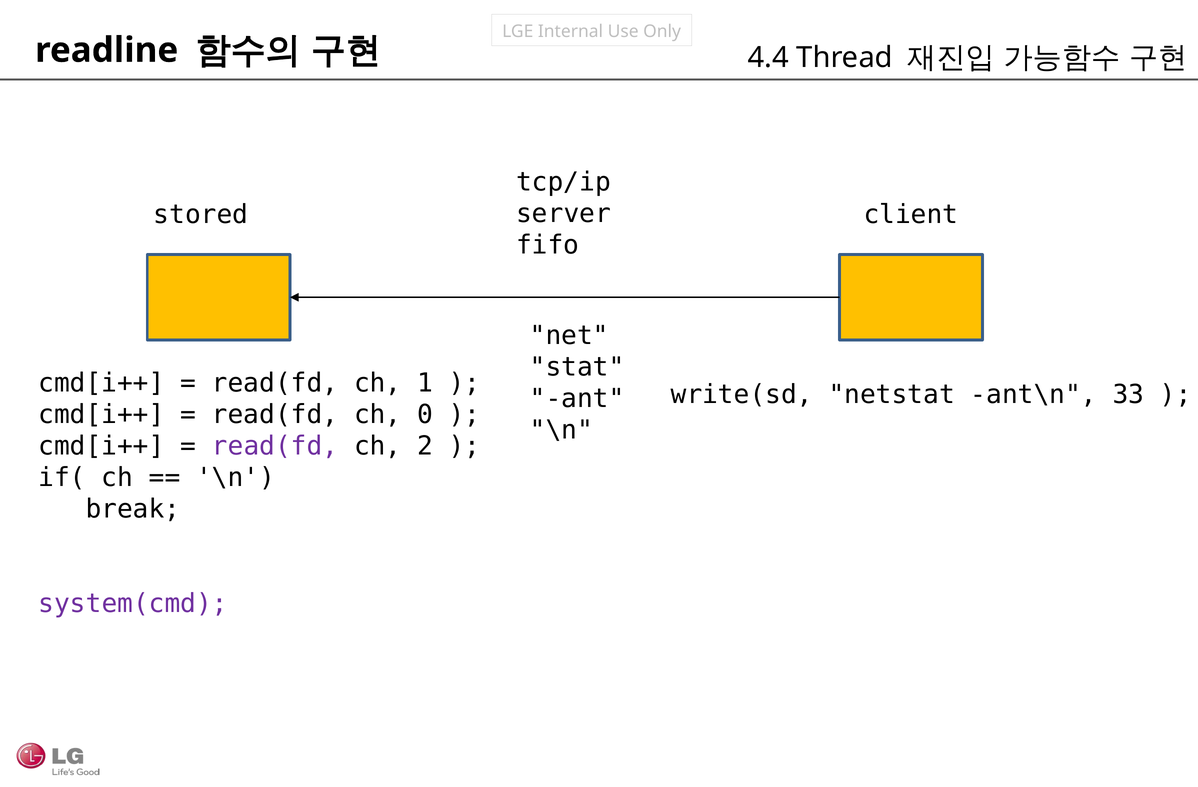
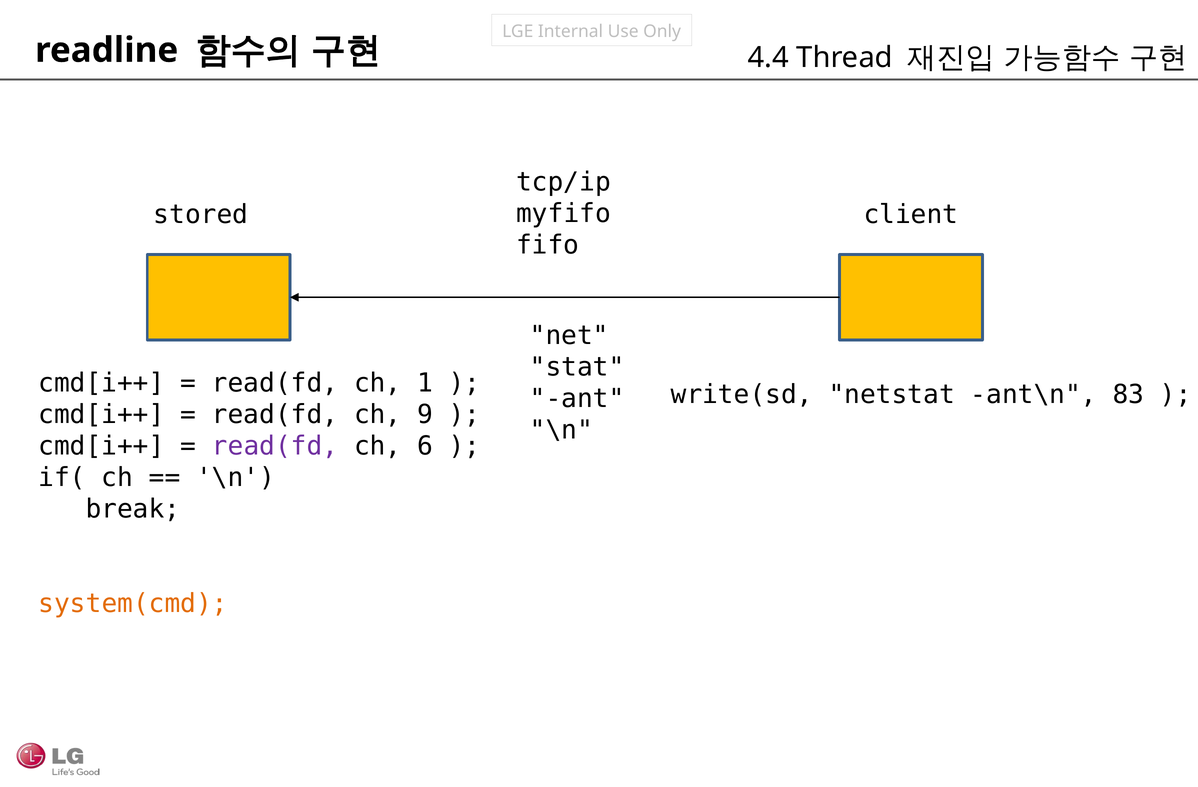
server: server -> myfifo (564, 213)
33: 33 -> 83 (1128, 395)
0: 0 -> 9 (425, 415)
2: 2 -> 6 (425, 446)
system(cmd colour: purple -> orange (133, 603)
